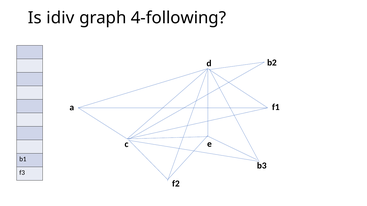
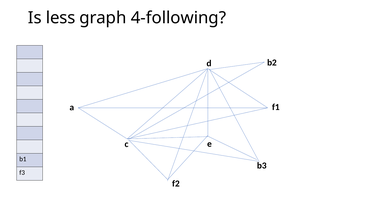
idiv: idiv -> less (61, 18)
